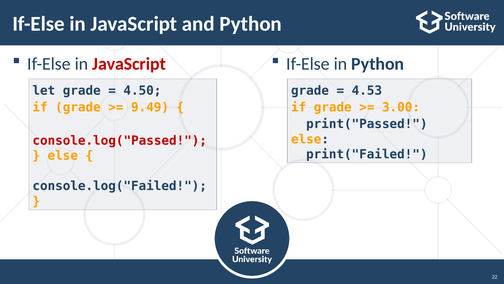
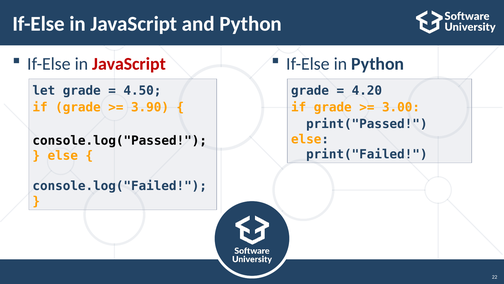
4.53: 4.53 -> 4.20 (367, 91)
9.49: 9.49 -> 3.90 (150, 107)
console.log("Passed colour: red -> black (120, 140)
